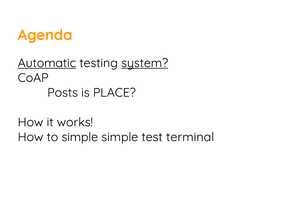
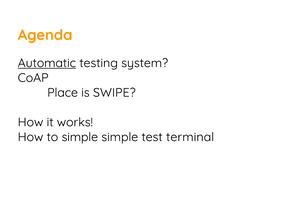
system underline: present -> none (145, 63)
Posts: Posts -> Place (63, 93)
PLACE: PLACE -> SWIPE (114, 93)
